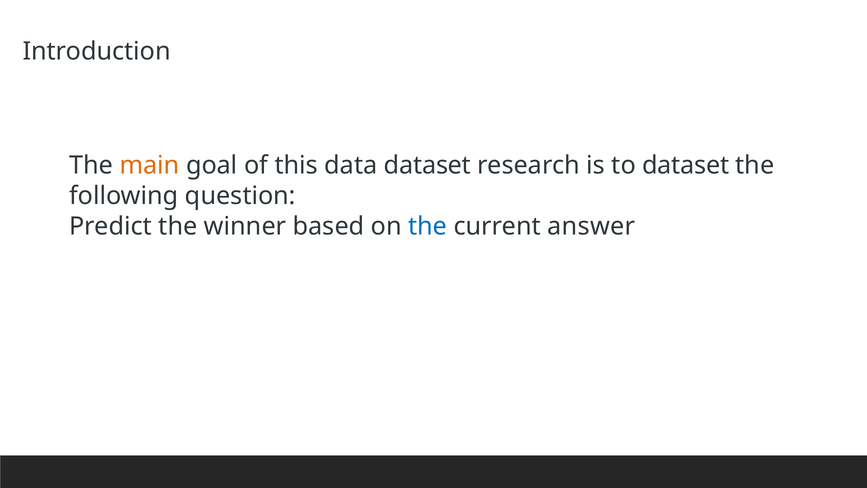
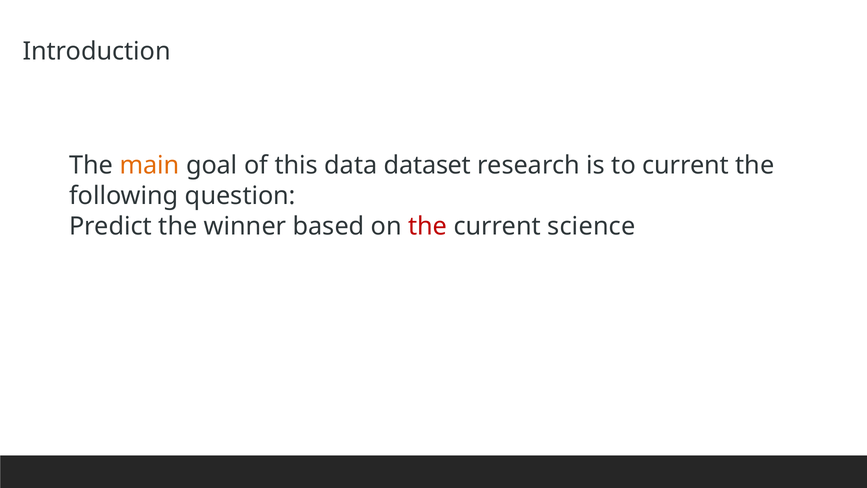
to dataset: dataset -> current (686, 165)
the colour: blue -> red (428, 226)
answer: answer -> science (591, 226)
